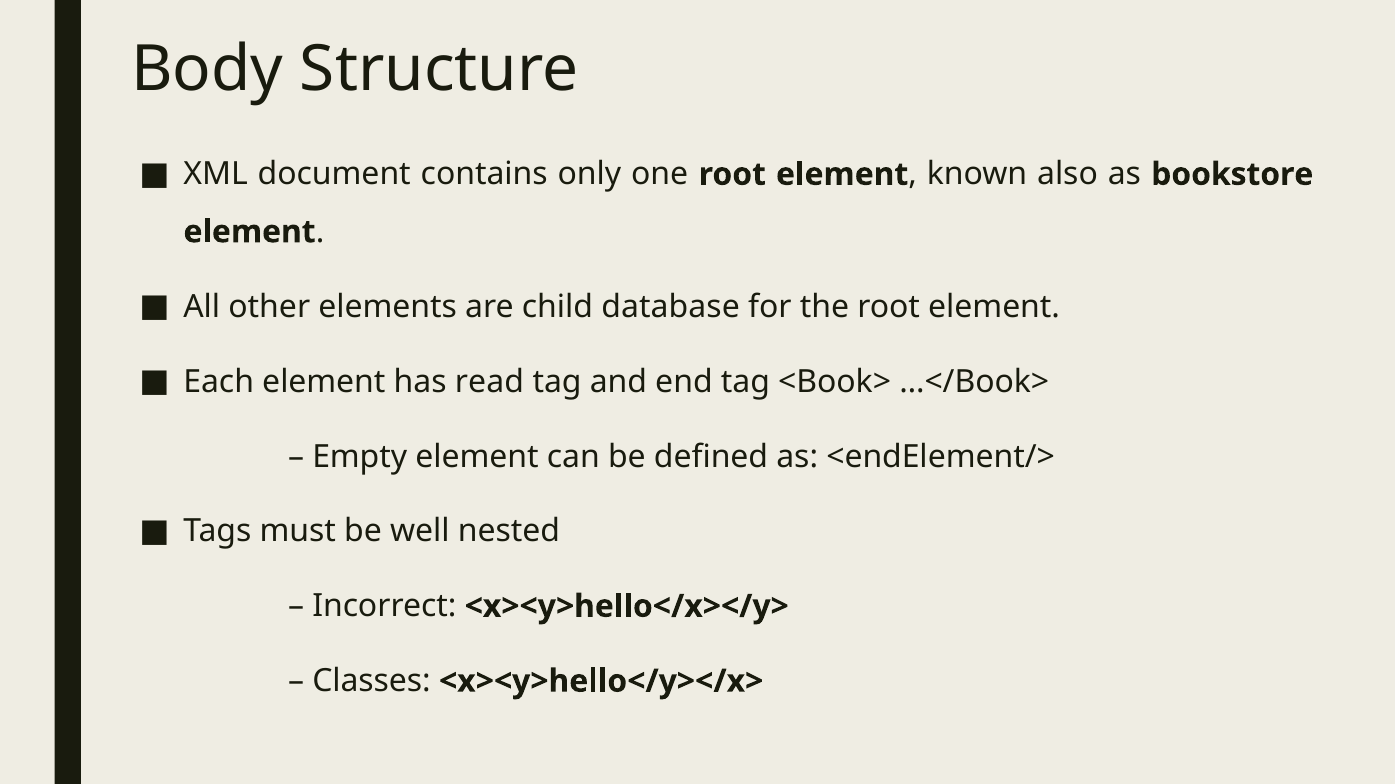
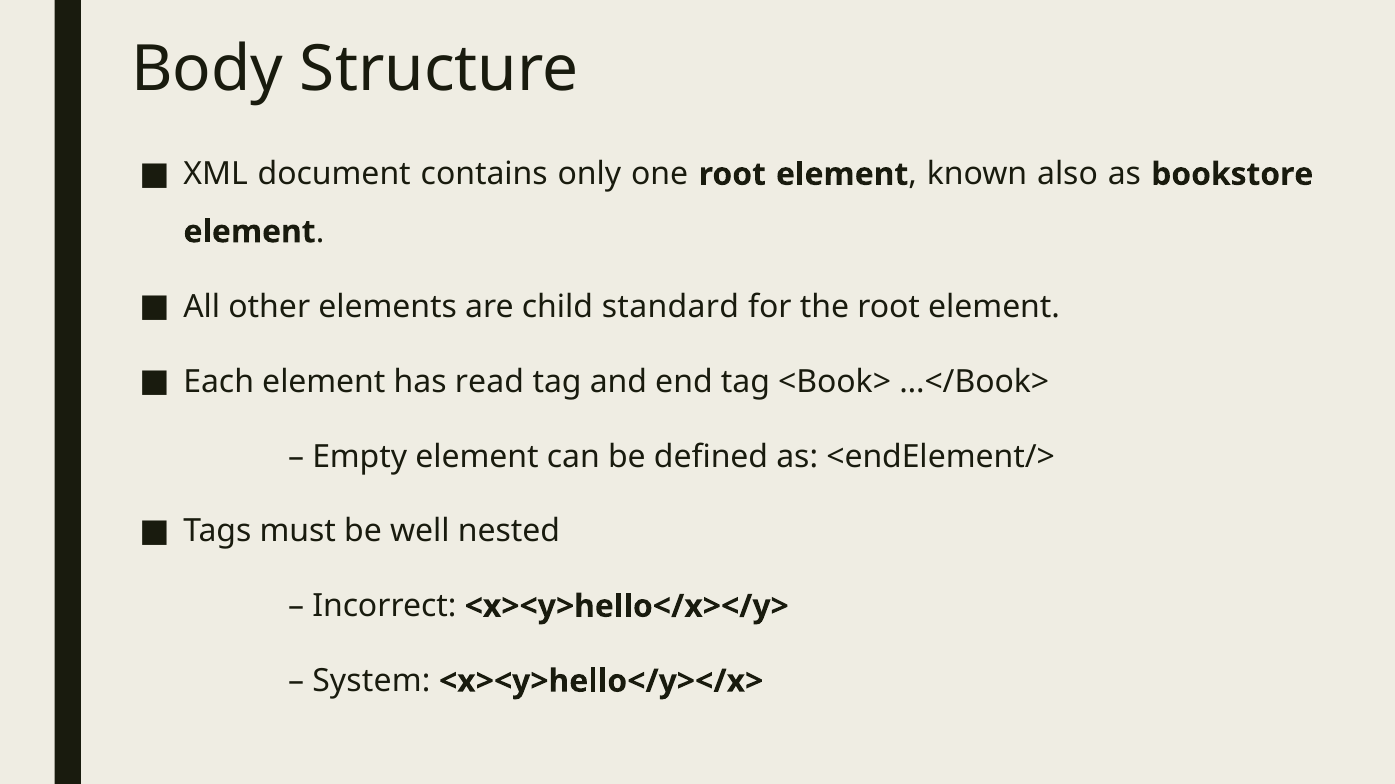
database: database -> standard (670, 307)
Classes: Classes -> System (371, 682)
